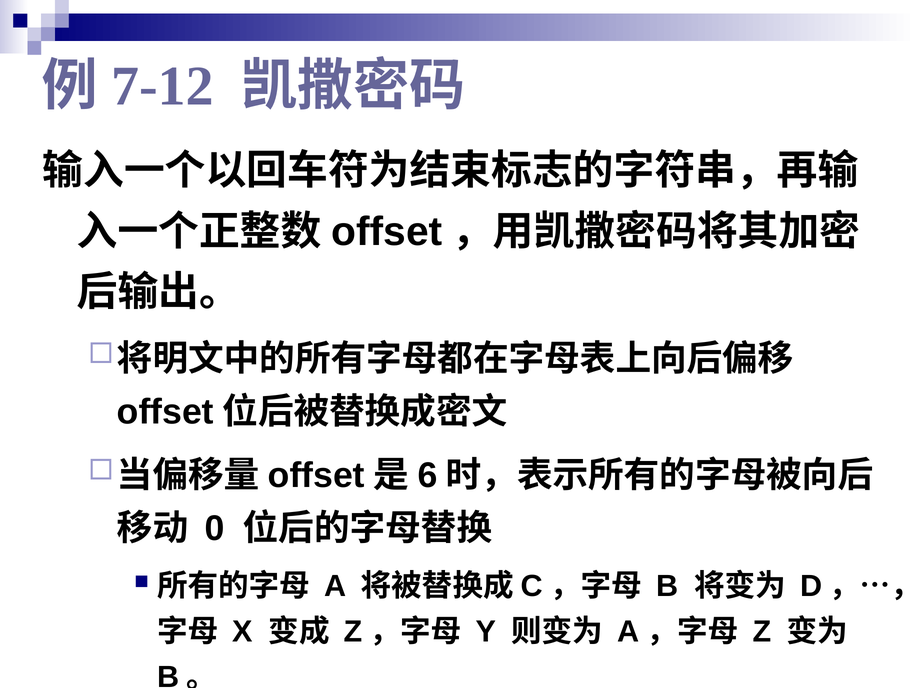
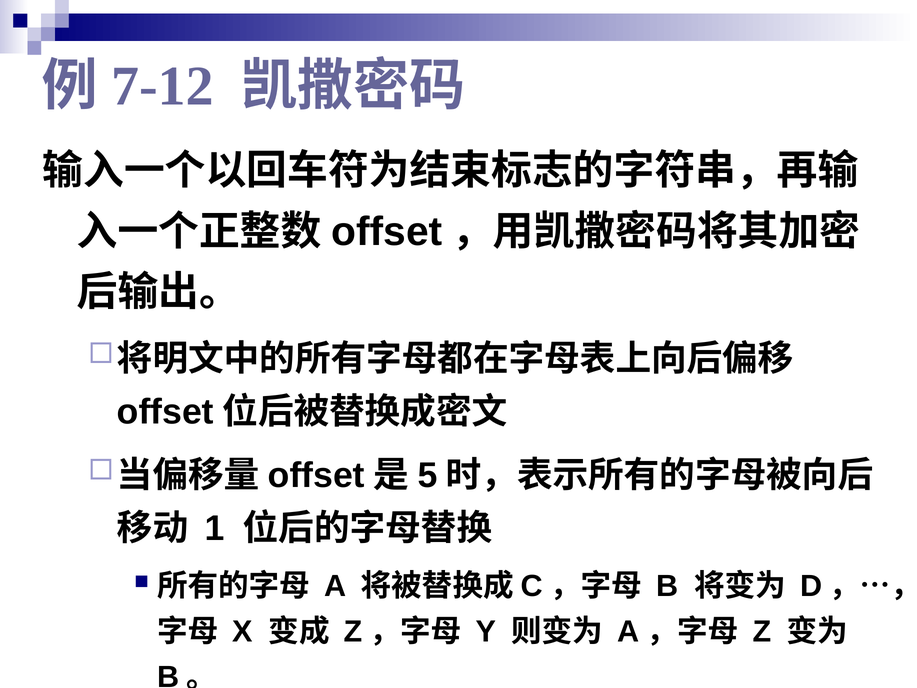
6: 6 -> 5 (427, 475)
0: 0 -> 1 (215, 529)
